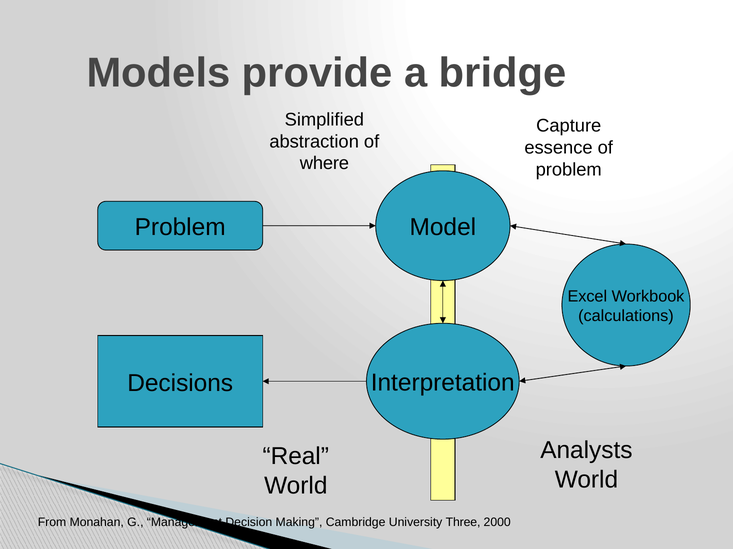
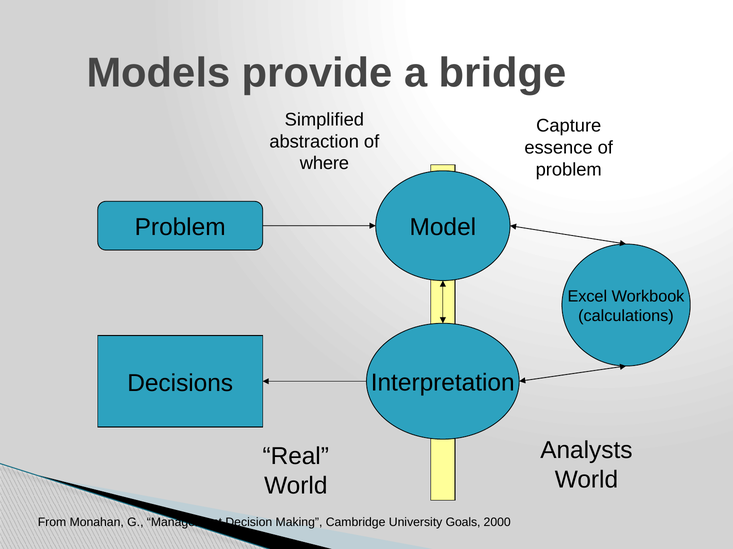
Three: Three -> Goals (463, 523)
